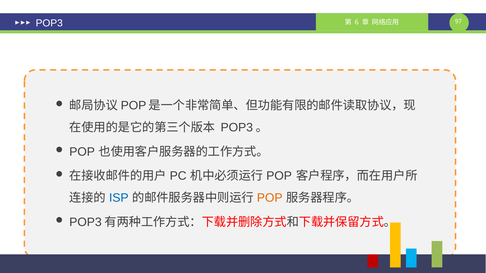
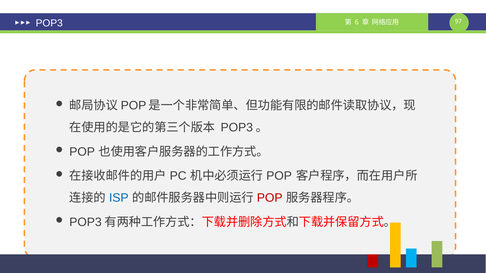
POP colour: orange -> red (270, 198)
